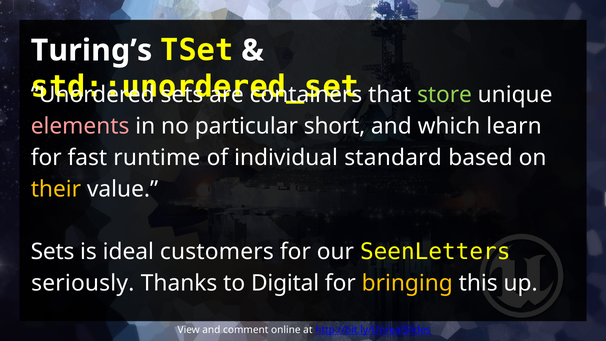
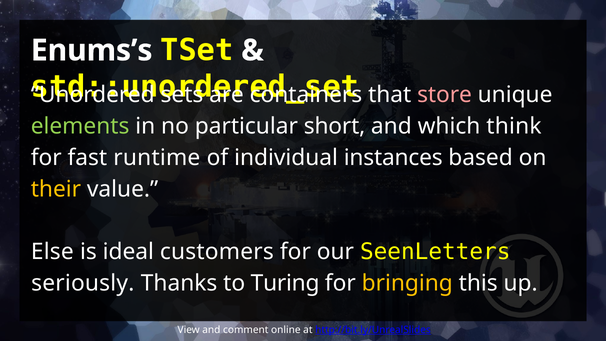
Turing’s: Turing’s -> Enums’s (92, 50)
store colour: light green -> pink (445, 95)
elements colour: pink -> light green (80, 126)
learn: learn -> think (514, 126)
standard: standard -> instances (393, 158)
Sets: Sets -> Else (52, 252)
Digital: Digital -> Turing (285, 283)
